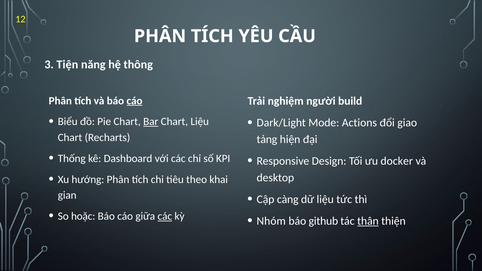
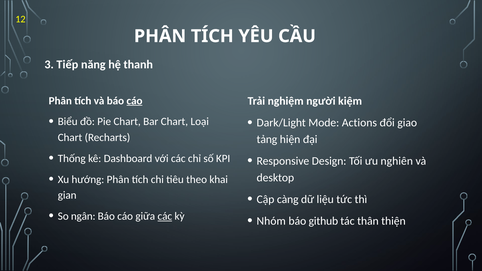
Tiện: Tiện -> Tiếp (67, 64)
thông: thông -> thanh (138, 64)
build: build -> kiệm (350, 101)
Bar underline: present -> none (151, 122)
Chart Liệu: Liệu -> Loại (200, 122)
docker: docker -> nghiên (397, 161)
hoặc: hoặc -> ngân (83, 216)
thân underline: present -> none (368, 221)
